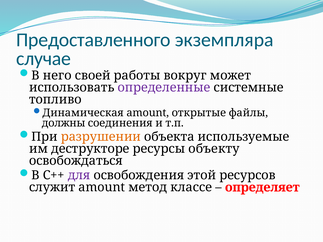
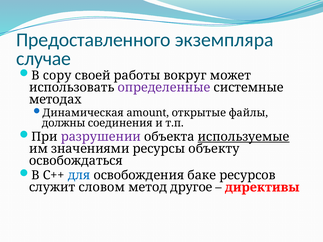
него: него -> copy (57, 75)
топливо: топливо -> методах (55, 100)
разрушении colour: orange -> purple (101, 137)
используемые underline: none -> present (244, 137)
деструкторе: деструкторе -> значениями (90, 149)
для colour: purple -> blue (79, 175)
этой: этой -> баке (202, 175)
служит amount: amount -> словом (102, 188)
классе: классе -> другое (191, 188)
определяет: определяет -> директивы (262, 188)
